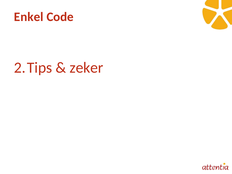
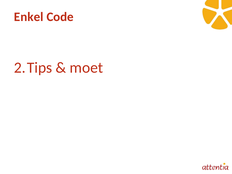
zeker: zeker -> moet (86, 68)
